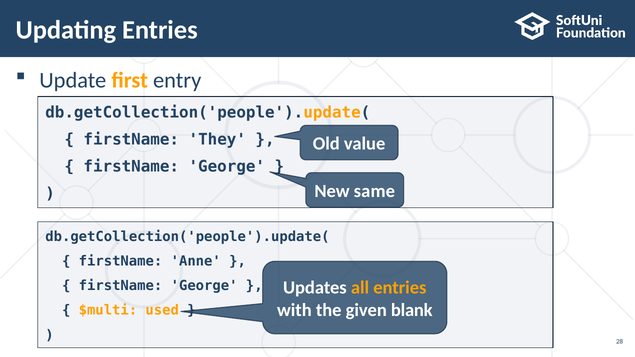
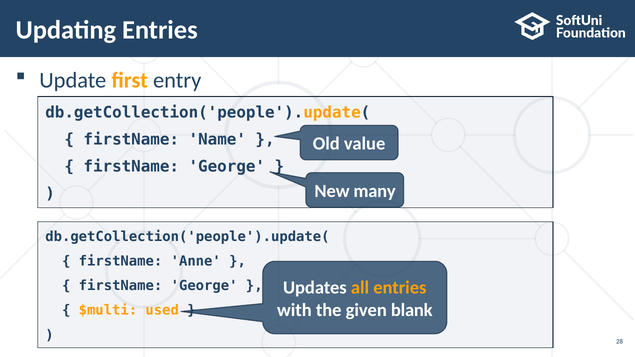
They: They -> Name (217, 140)
same: same -> many (375, 191)
